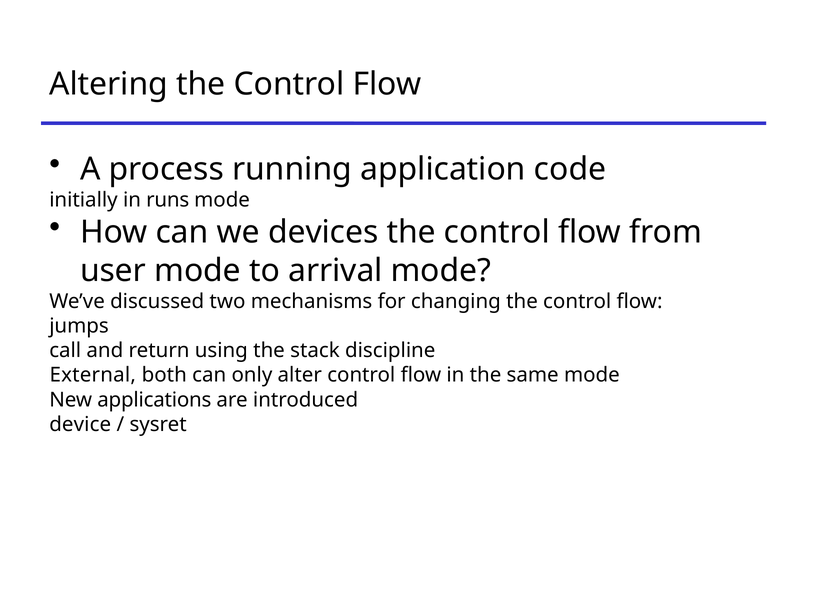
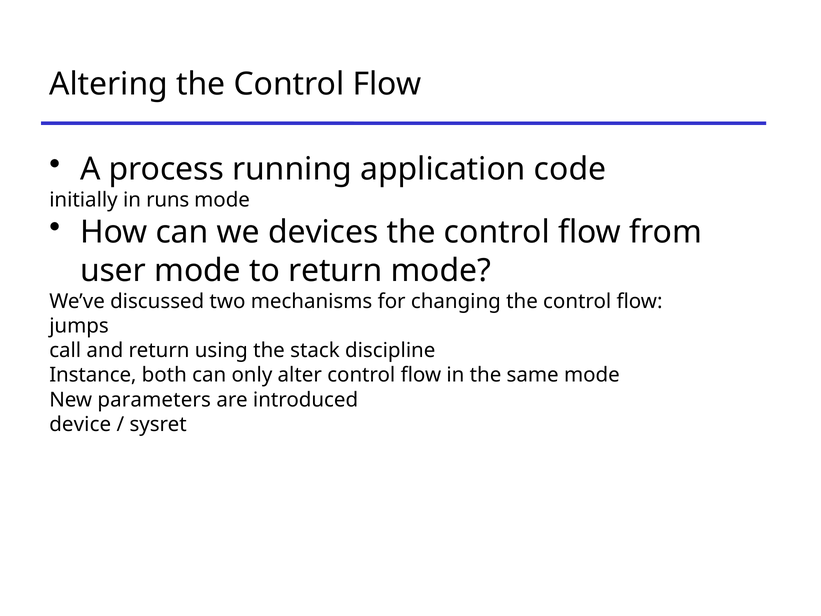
to arrival: arrival -> return (335, 270)
External: External -> Instance (93, 375)
applications: applications -> parameters (154, 400)
